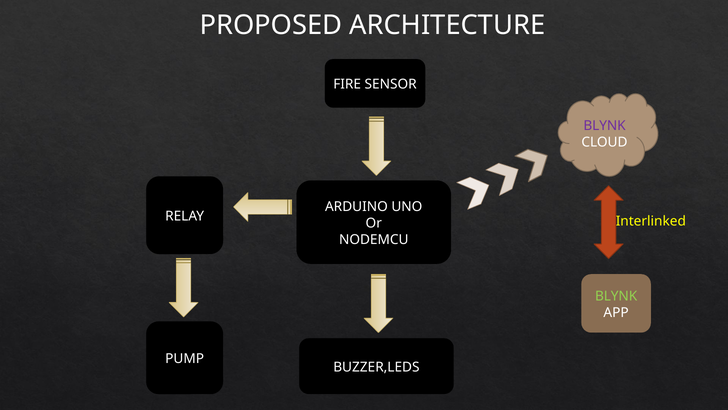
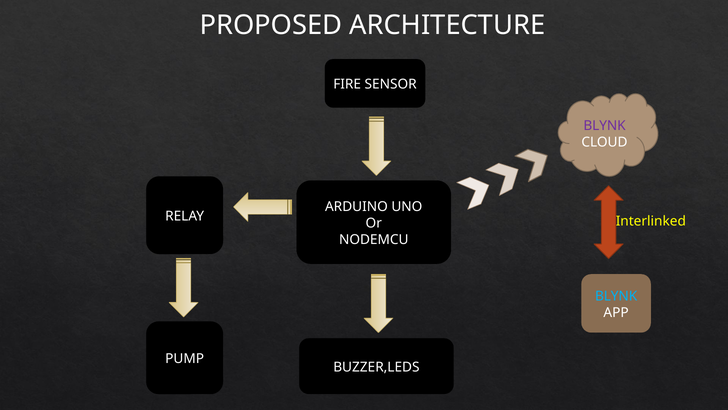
BLYNK colour: light green -> light blue (616, 296)
